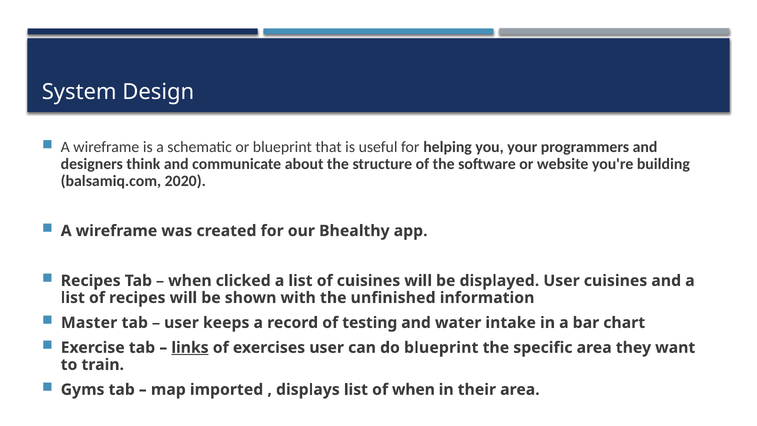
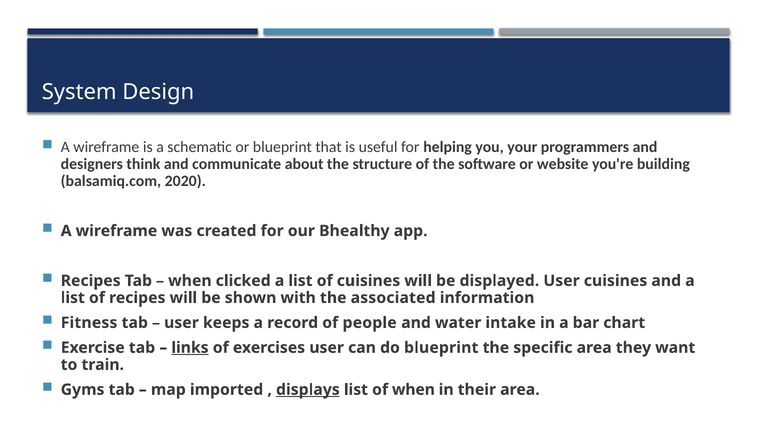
unfinished: unfinished -> associated (393, 298)
Master: Master -> Fitness (89, 323)
testing: testing -> people (370, 323)
displays underline: none -> present (308, 389)
